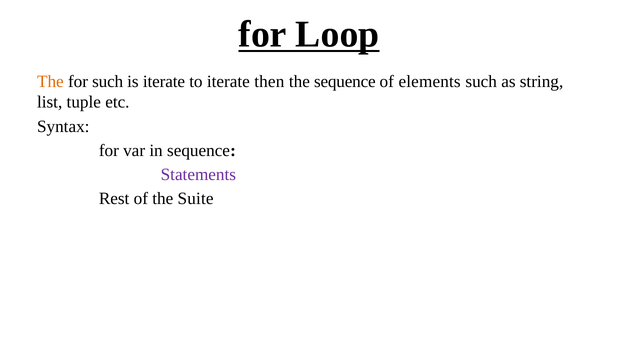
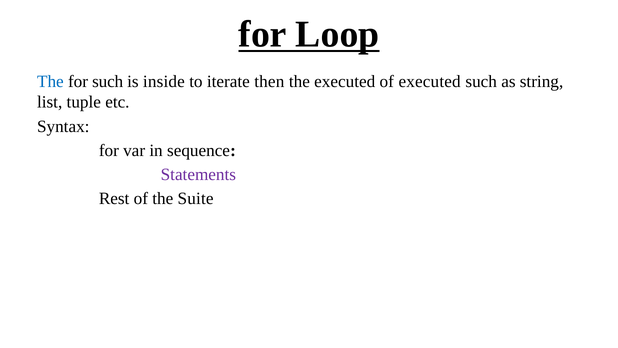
The colour: orange -> blue (50, 82)
is iterate: iterate -> inside (164, 82)
the sequence: sequence -> executed (345, 82)
of elements: elements -> executed (430, 82)
